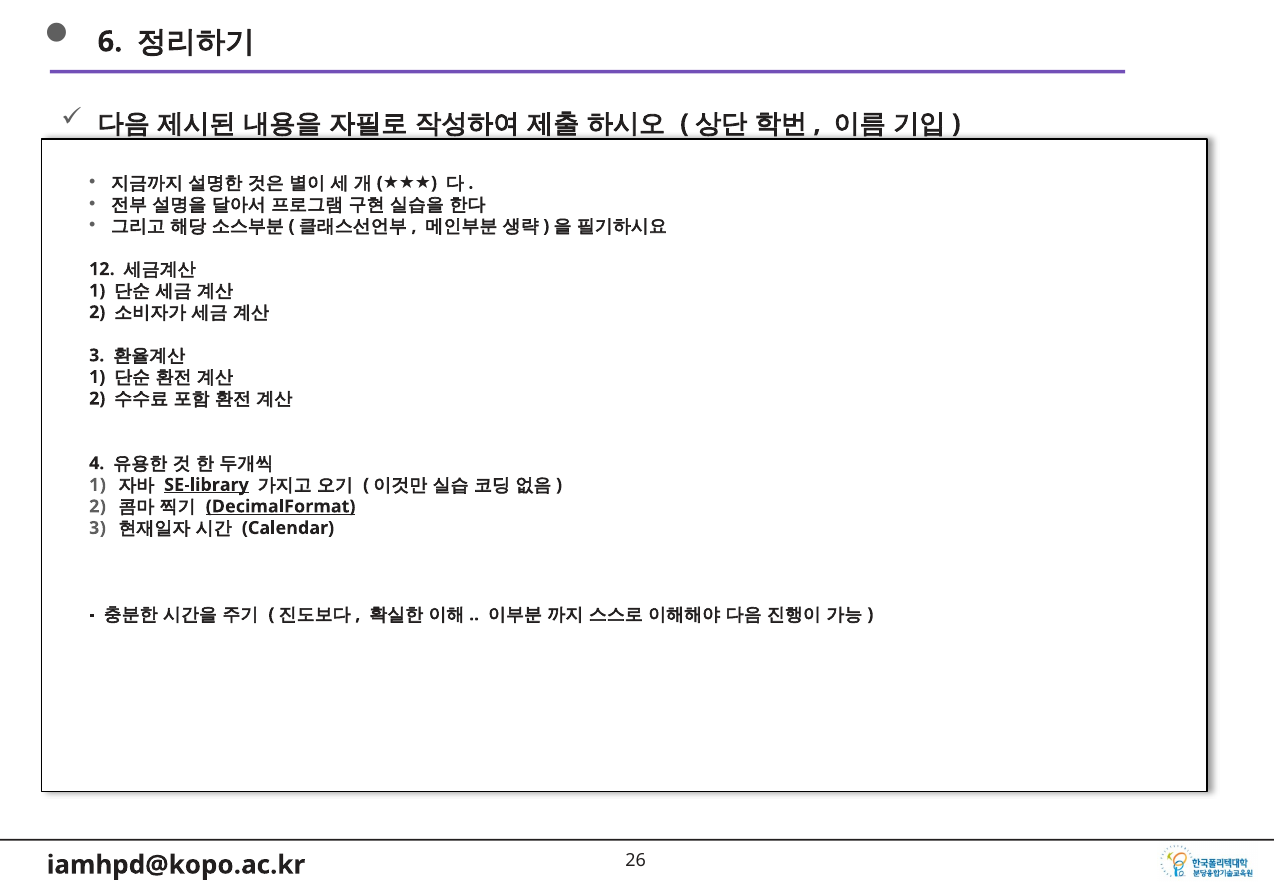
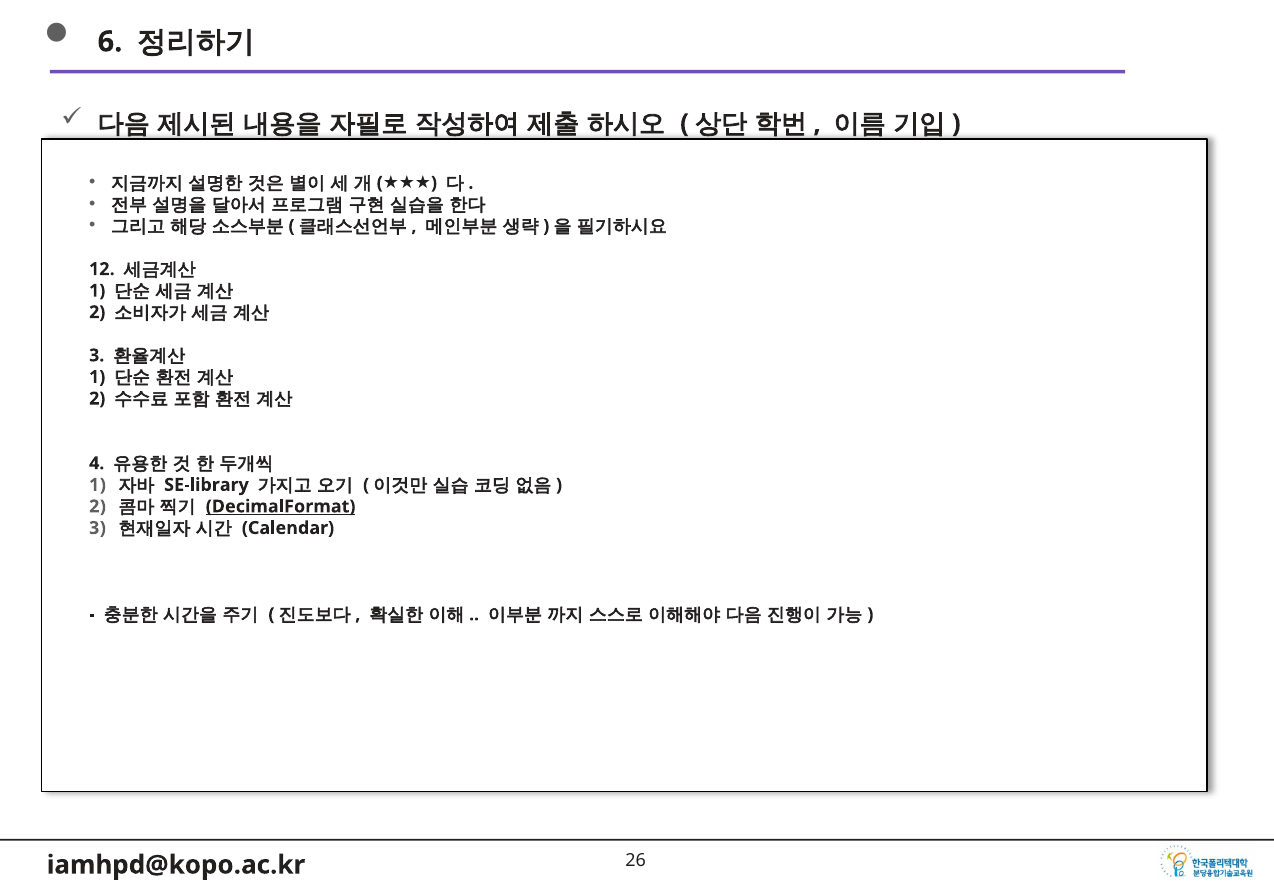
SE-library underline: present -> none (206, 485)
